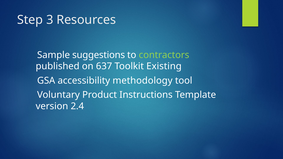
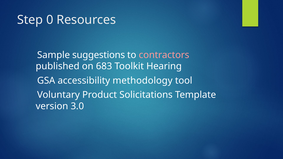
3: 3 -> 0 (50, 20)
contractors colour: light green -> pink (164, 55)
637: 637 -> 683 (104, 66)
Existing: Existing -> Hearing (164, 66)
Instructions: Instructions -> Solicitations (146, 95)
2.4: 2.4 -> 3.0 (77, 106)
